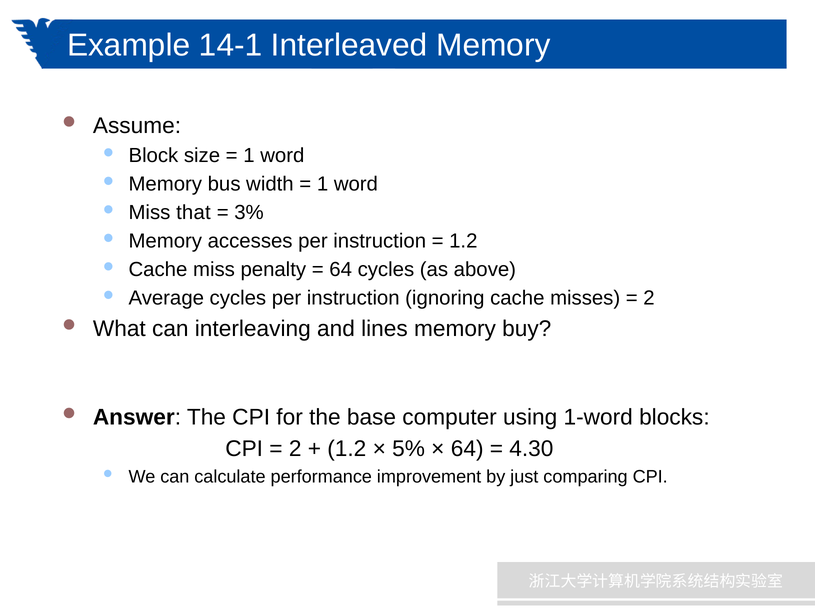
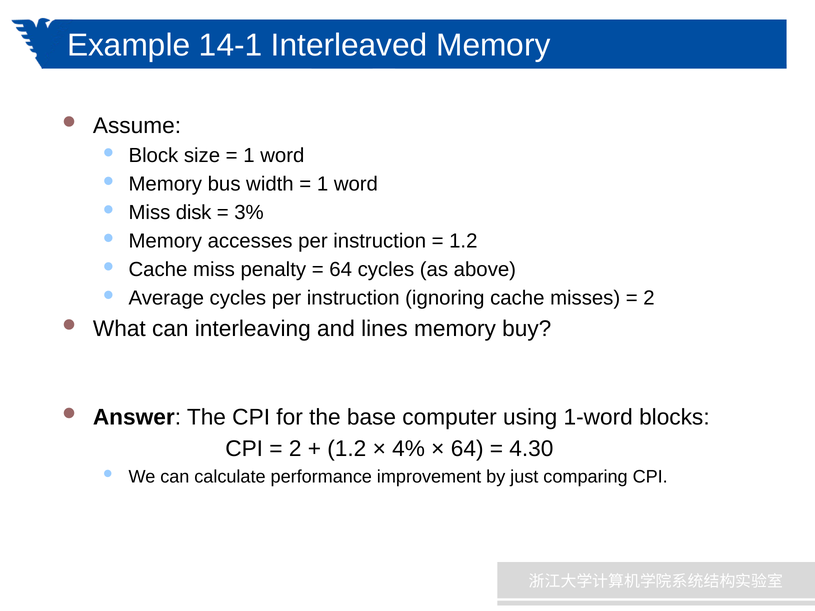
that: that -> disk (194, 213)
5%: 5% -> 4% (409, 449)
